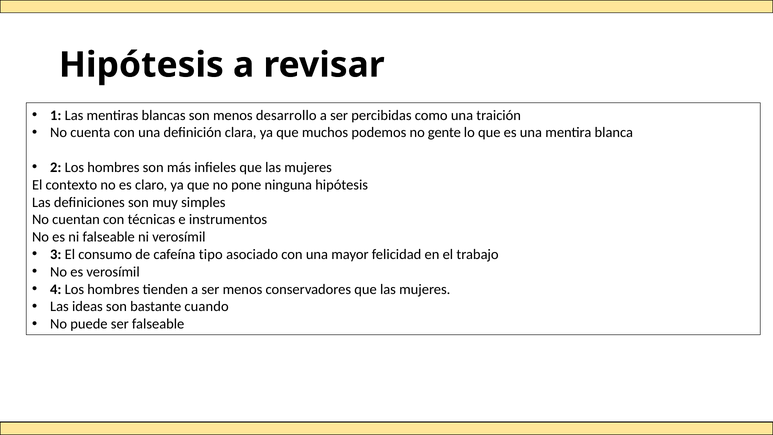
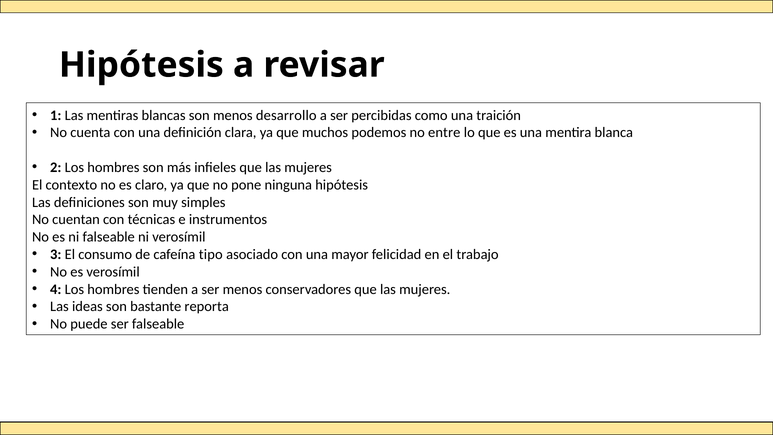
gente: gente -> entre (444, 133)
cuando: cuando -> reporta (207, 307)
